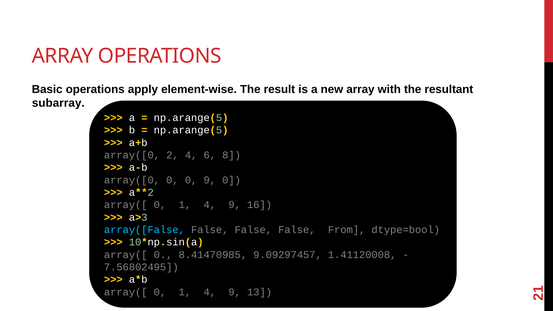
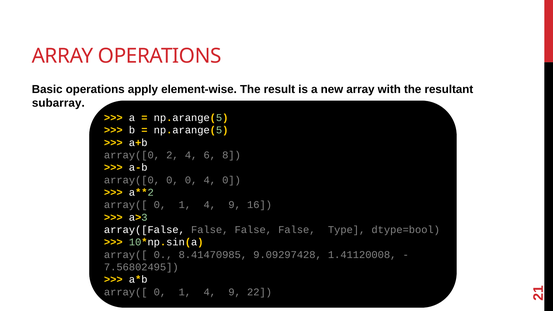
0 9: 9 -> 4 (210, 180)
array([False colour: light blue -> white (144, 230)
From: From -> Type (347, 230)
9.09297457: 9.09297457 -> 9.09297428 (288, 255)
13: 13 -> 22 (260, 292)
